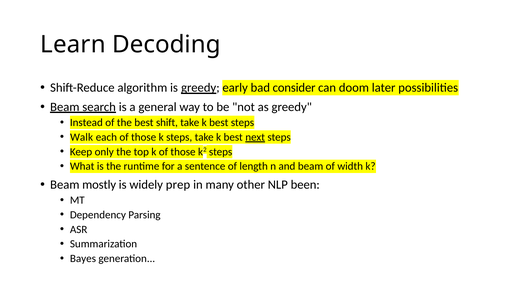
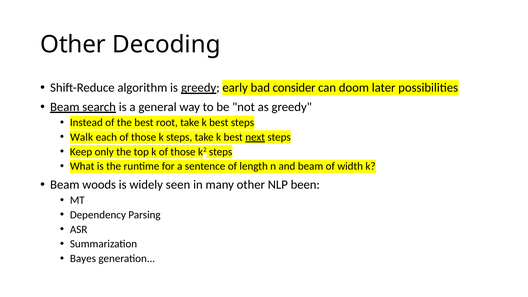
Learn: Learn -> Other (73, 44)
shift: shift -> root (167, 122)
mostly: mostly -> woods (99, 185)
prep: prep -> seen (178, 185)
